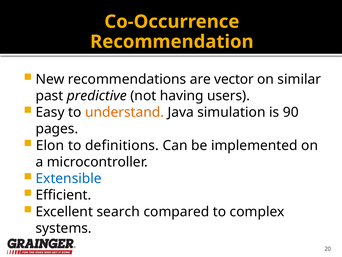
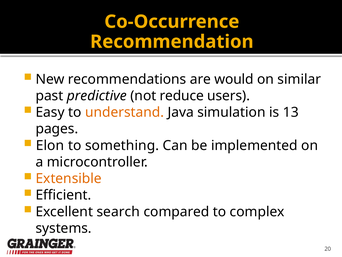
vector: vector -> would (234, 79)
having: having -> reduce (182, 96)
90: 90 -> 13 (291, 112)
definitions: definitions -> something (122, 145)
Extensible colour: blue -> orange (69, 178)
